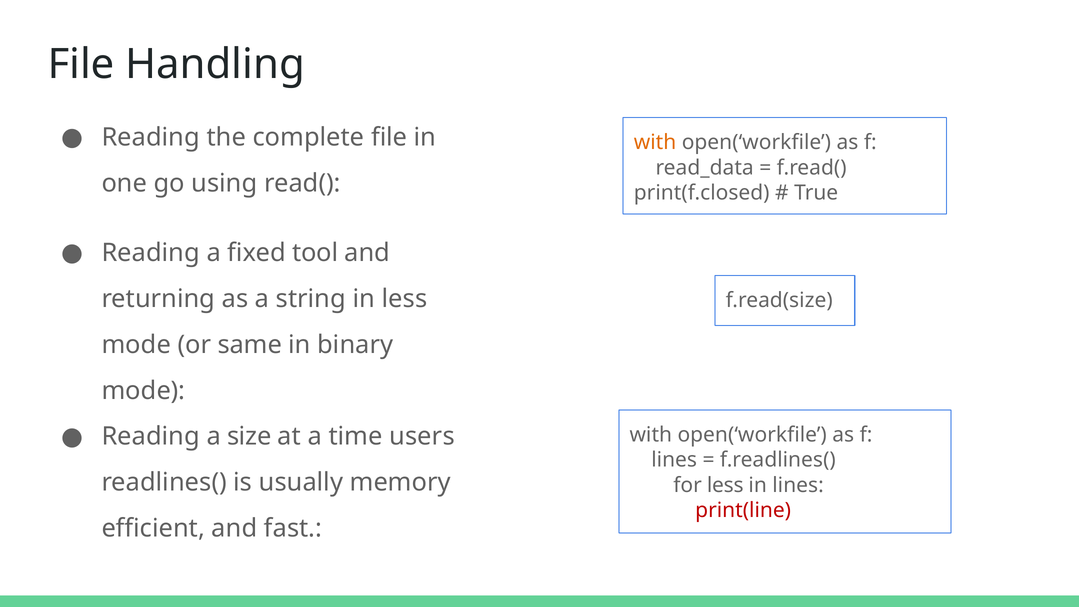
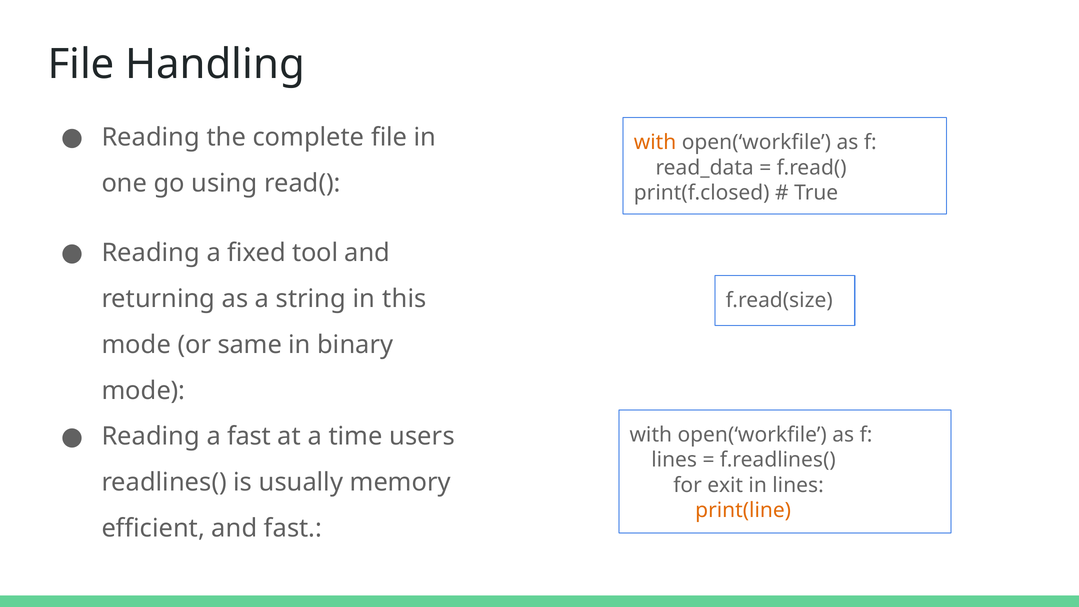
in less: less -> this (404, 299)
a size: size -> fast (249, 436)
for less: less -> exit (725, 485)
print(line colour: red -> orange (743, 510)
